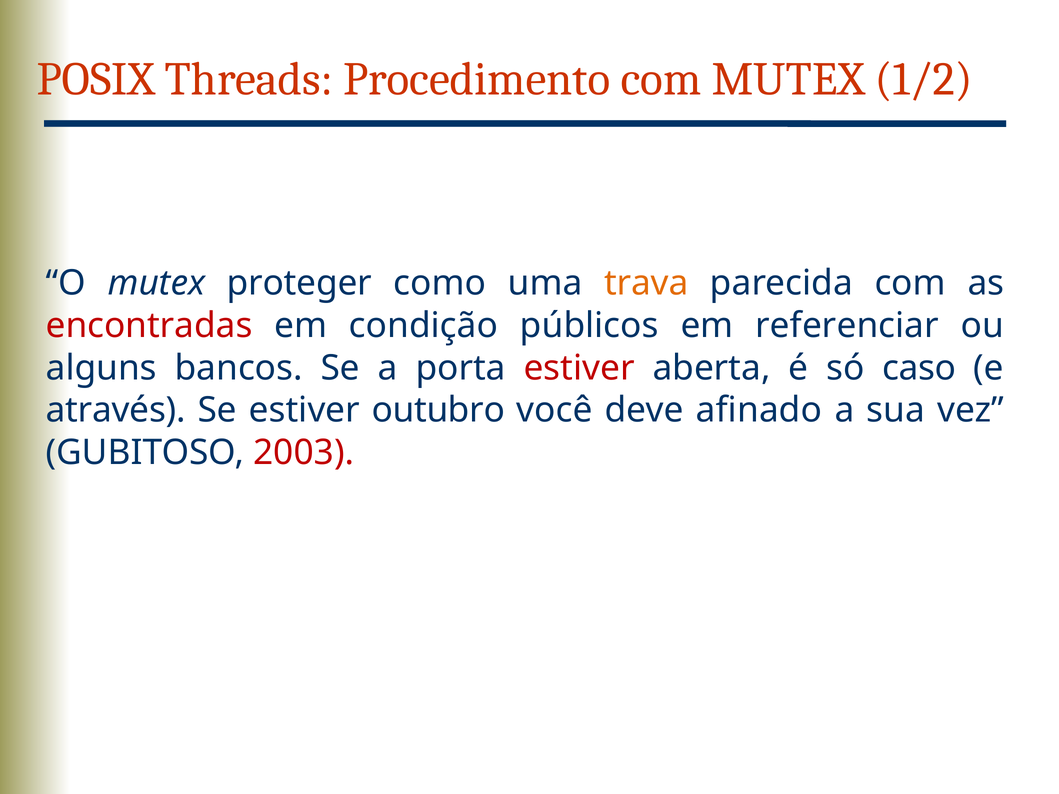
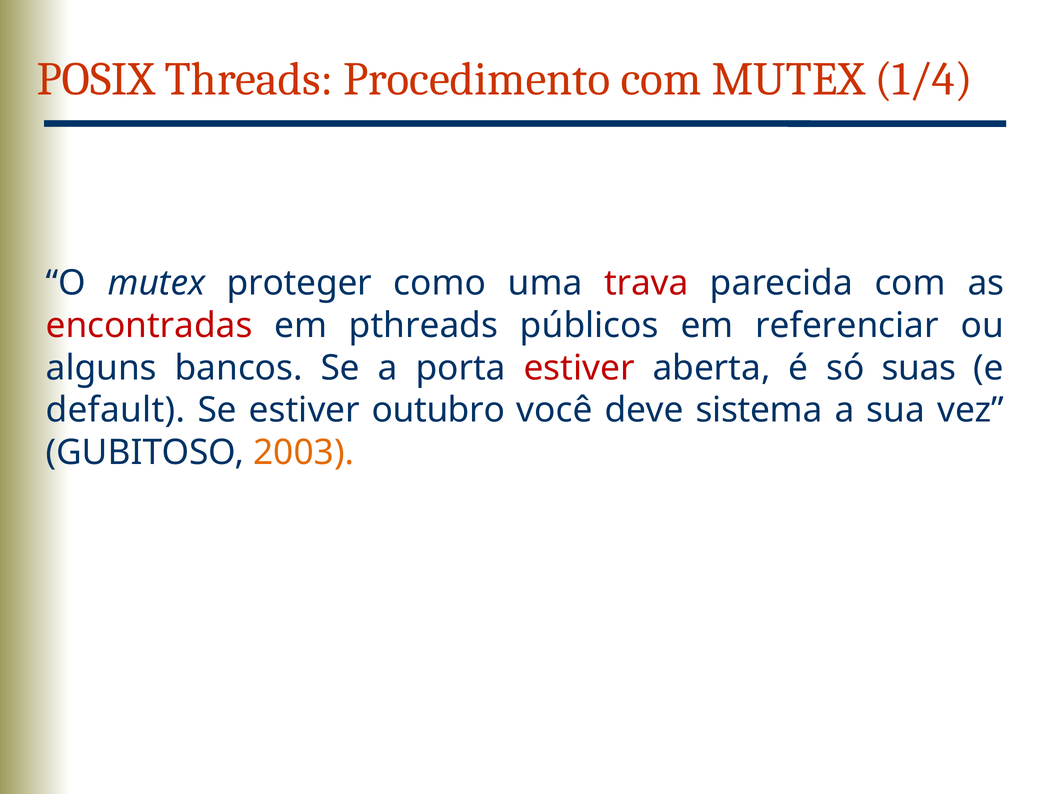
1/2: 1/2 -> 1/4 (924, 79)
trava colour: orange -> red (646, 283)
condição: condição -> pthreads (424, 326)
caso: caso -> suas (919, 368)
através: através -> default (115, 410)
afinado: afinado -> sistema (759, 410)
2003 colour: red -> orange (304, 453)
